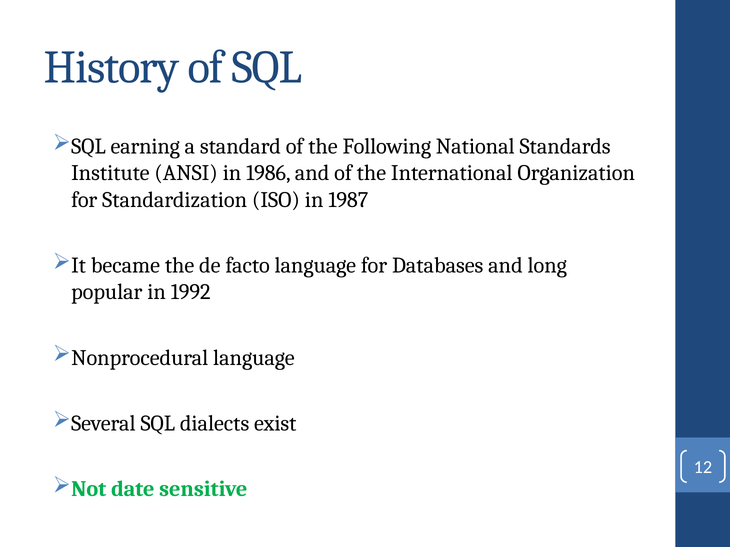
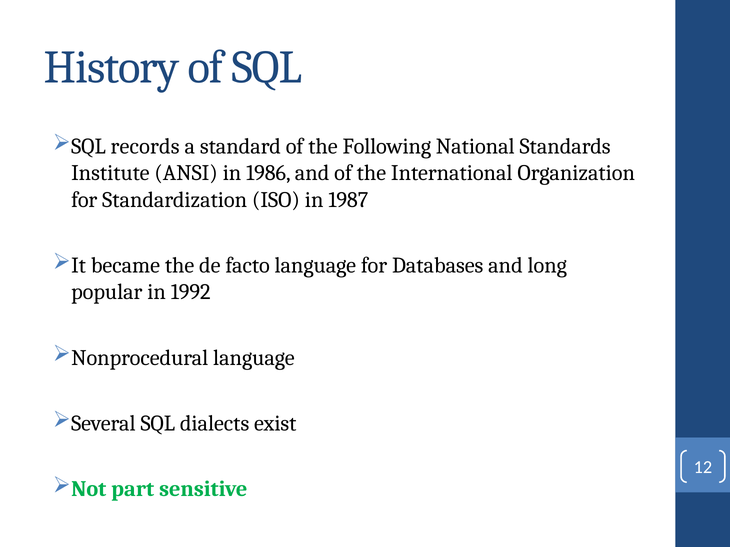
earning: earning -> records (145, 146)
date: date -> part (133, 489)
